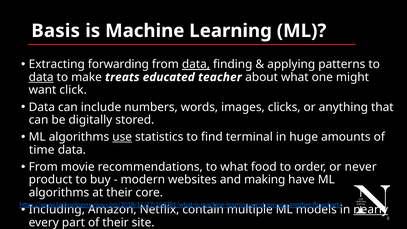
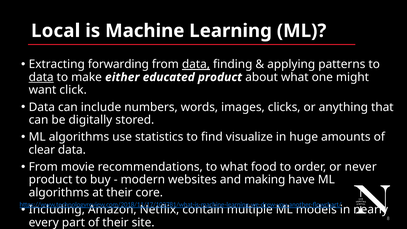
Basis: Basis -> Local (56, 31)
treats: treats -> either (122, 77)
educated teacher: teacher -> product (220, 77)
use underline: present -> none (122, 137)
terminal: terminal -> visualize (249, 137)
time: time -> clear (42, 150)
nearly underline: present -> none (371, 210)
